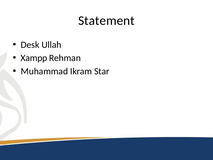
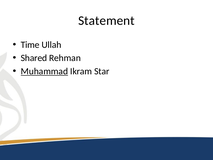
Desk: Desk -> Time (30, 45)
Xampp: Xampp -> Shared (34, 58)
Muhammad underline: none -> present (44, 71)
